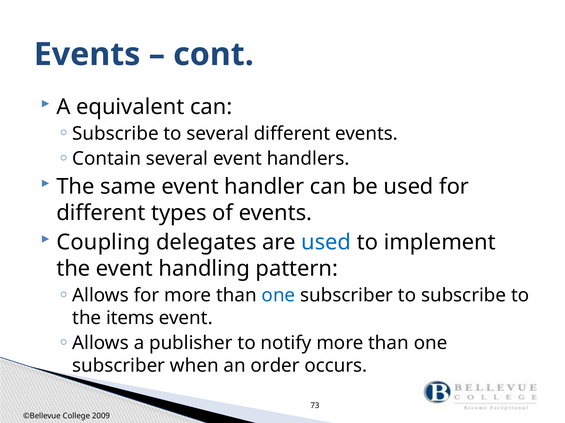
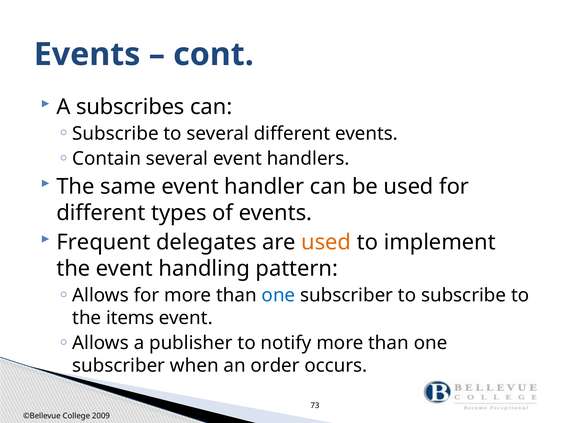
equivalent: equivalent -> subscribes (130, 107)
Coupling: Coupling -> Frequent (103, 243)
used colour: blue -> orange (326, 243)
